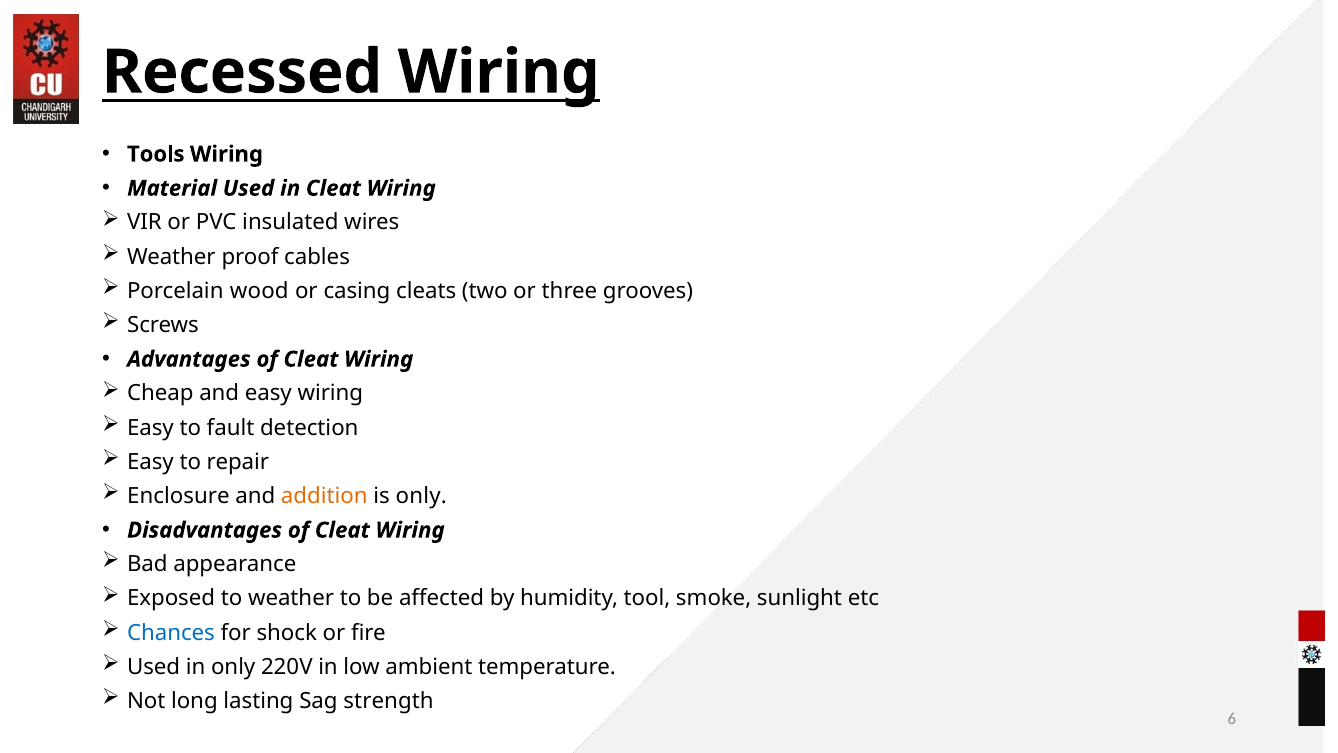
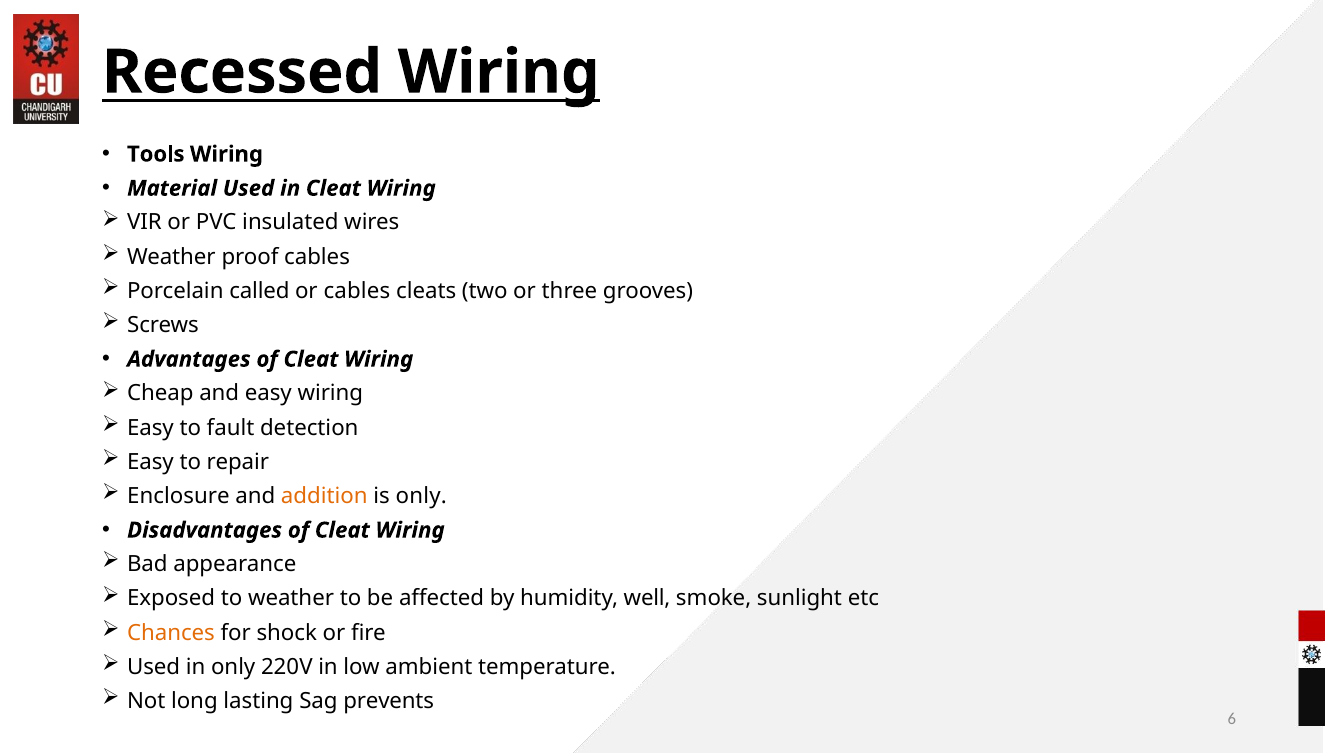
wood: wood -> called (259, 291)
or casing: casing -> cables (357, 291)
tool: tool -> well (647, 598)
Chances colour: blue -> orange (171, 633)
strength: strength -> prevents (389, 701)
